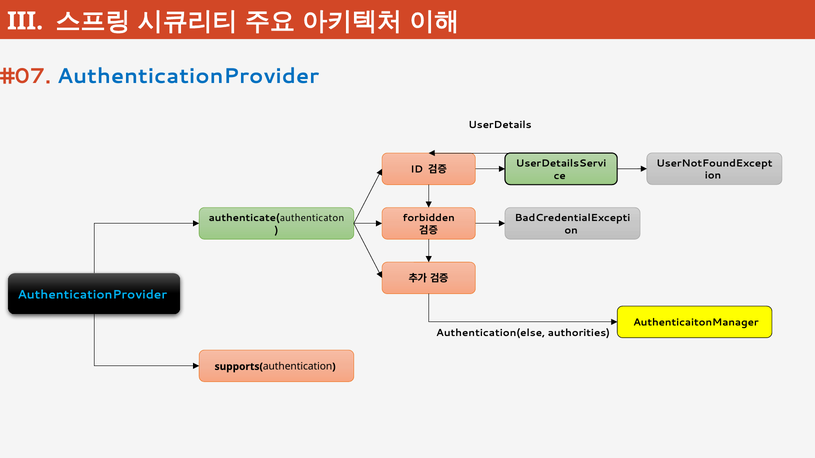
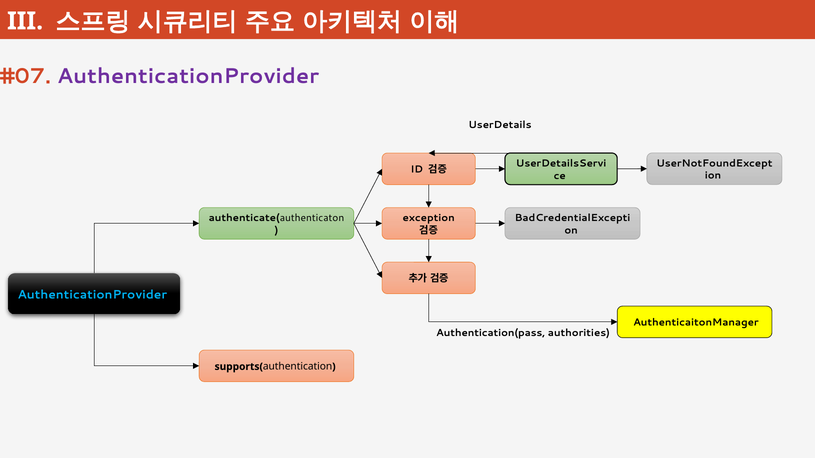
AuthenticationProvider colour: blue -> purple (188, 76)
forbidden: forbidden -> exception (429, 218)
Authentication(else: Authentication(else -> Authentication(pass (491, 333)
